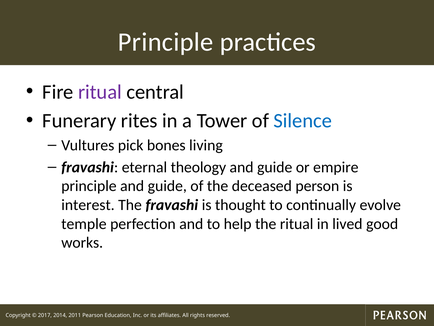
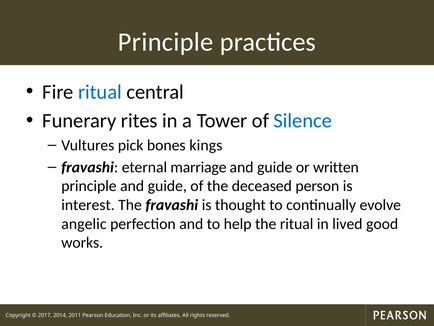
ritual colour: purple -> blue (100, 92)
living: living -> kings (206, 145)
theology: theology -> marriage (198, 167)
empire: empire -> written (336, 167)
temple: temple -> angelic (84, 224)
